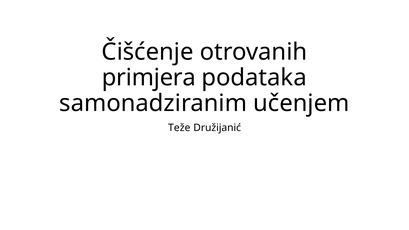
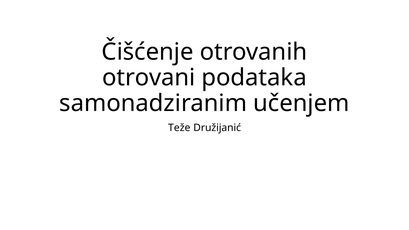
primjera: primjera -> otrovani (149, 78)
